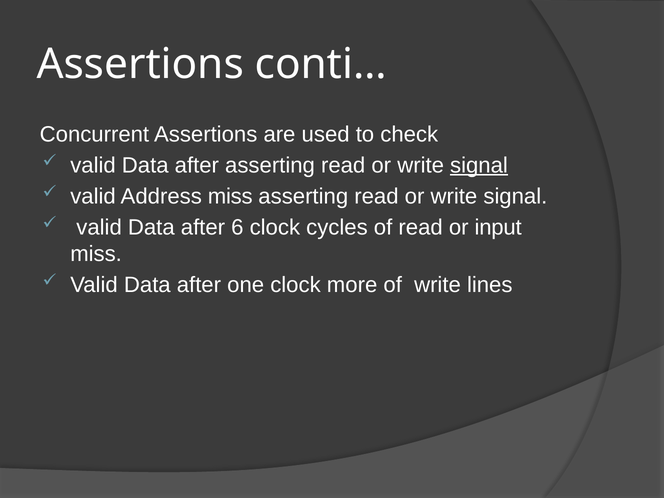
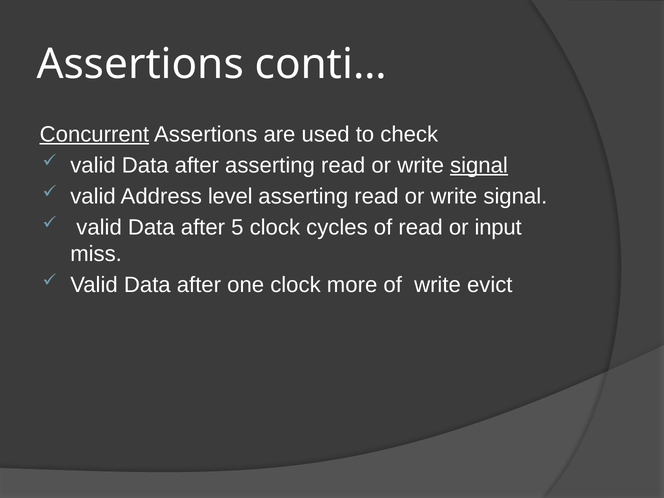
Concurrent underline: none -> present (94, 134)
Address miss: miss -> level (230, 196)
6: 6 -> 5 (237, 227)
lines: lines -> evict (490, 285)
